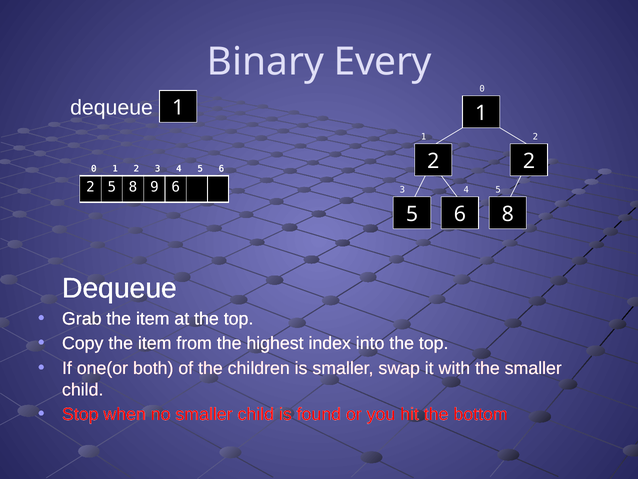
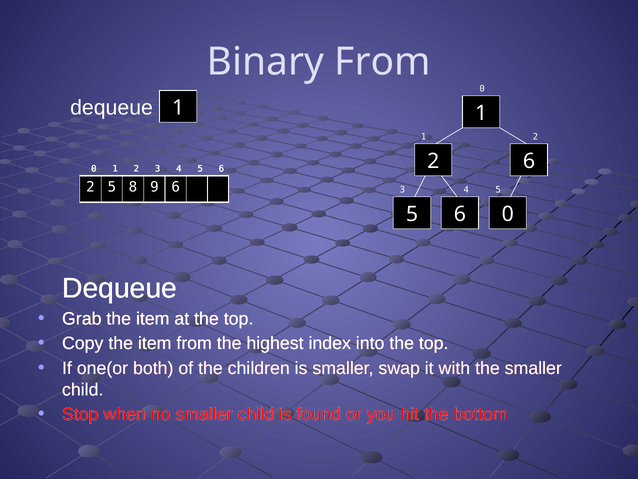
Binary Every: Every -> From (383, 62)
2 2: 2 -> 6 (529, 161)
8: 8 -> 0 (508, 214)
